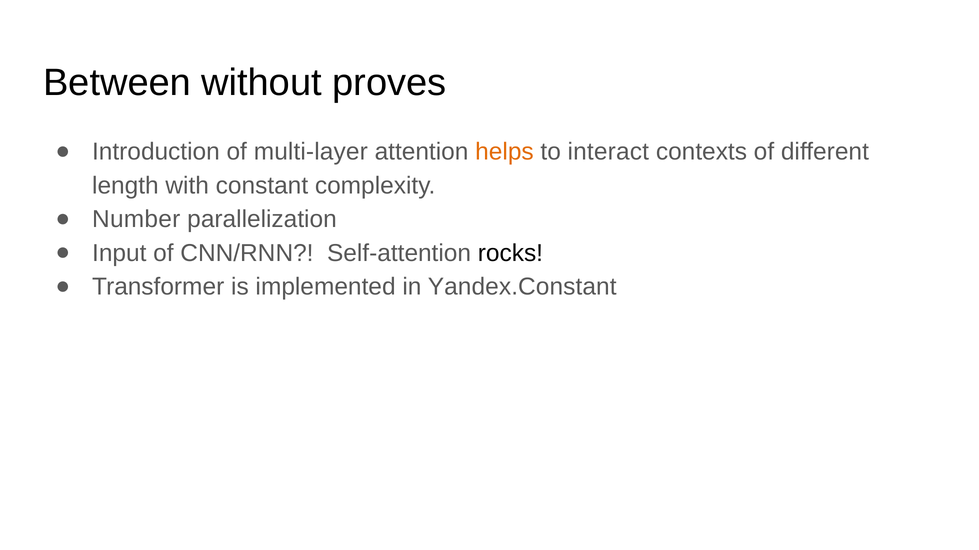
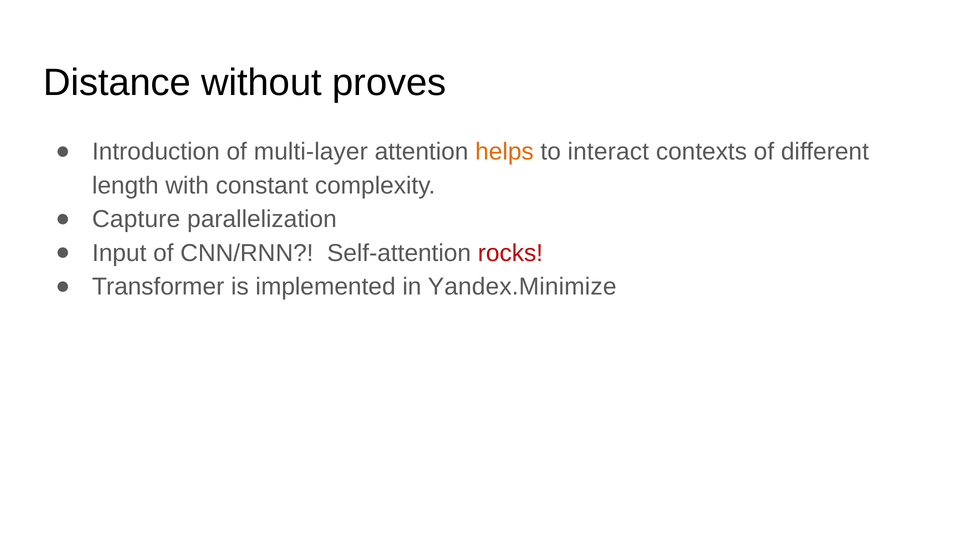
Between: Between -> Distance (117, 83)
Number: Number -> Capture (136, 220)
rocks colour: black -> red (510, 253)
Yandex.Constant: Yandex.Constant -> Yandex.Minimize (522, 287)
